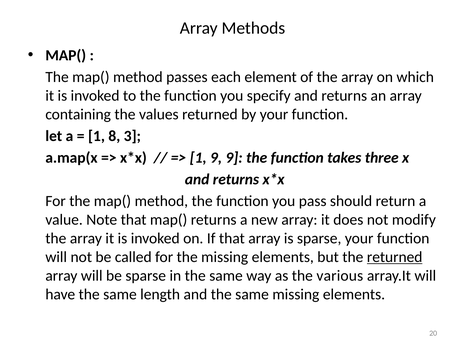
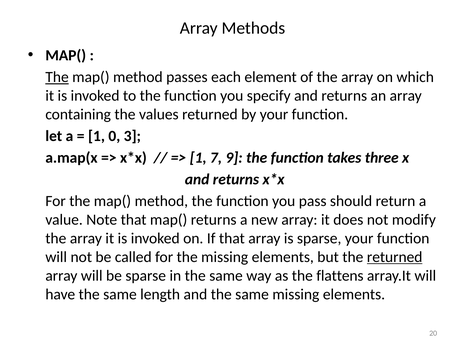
The underline: none -> present (57, 77)
8: 8 -> 0 (114, 136)
1 9: 9 -> 7 (216, 158)
various: various -> flattens (340, 275)
